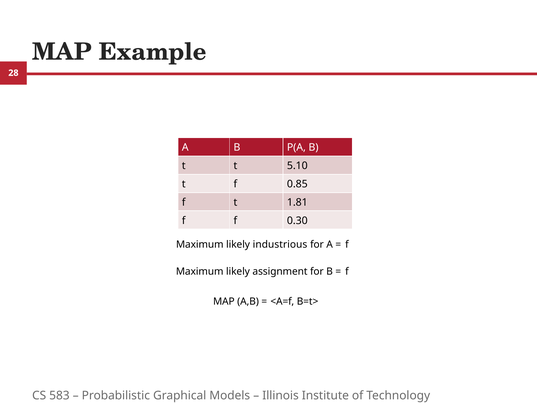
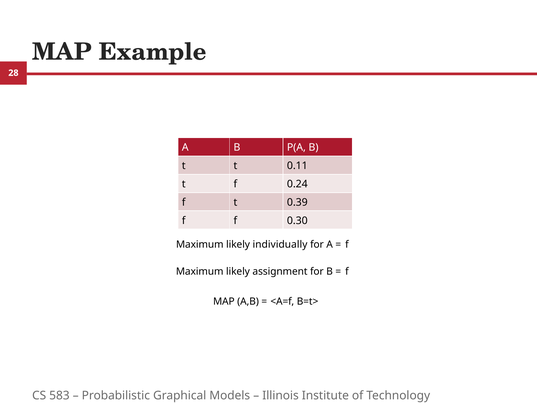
5.10: 5.10 -> 0.11 (297, 166)
0.85: 0.85 -> 0.24 (297, 184)
1.81: 1.81 -> 0.39 (297, 202)
industrious: industrious -> individually (280, 244)
